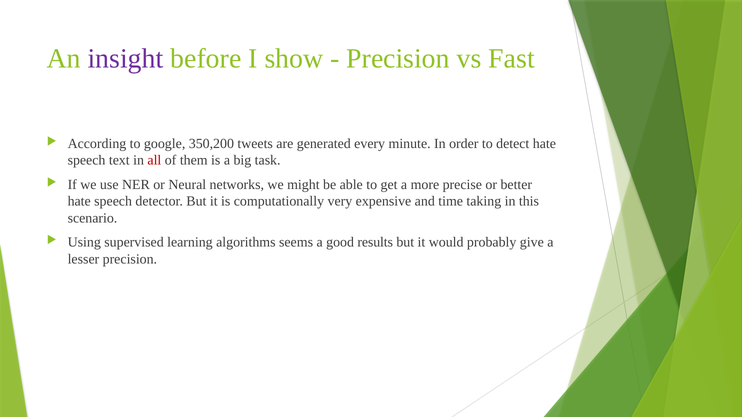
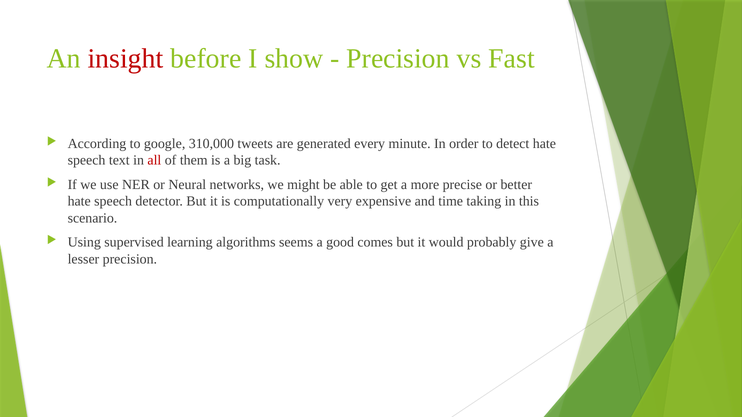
insight colour: purple -> red (126, 59)
350,200: 350,200 -> 310,000 (211, 144)
results: results -> comes (375, 243)
